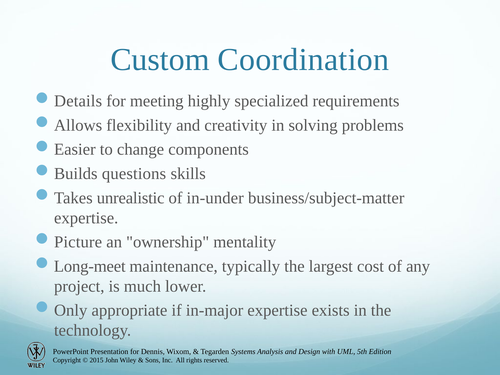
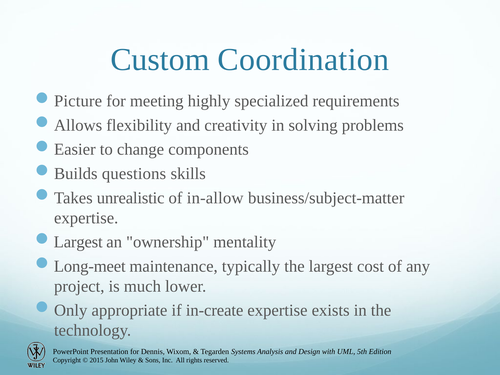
Details: Details -> Picture (78, 101)
in-under: in-under -> in-allow (215, 198)
Picture: Picture -> Largest (78, 242)
in-major: in-major -> in-create (215, 310)
